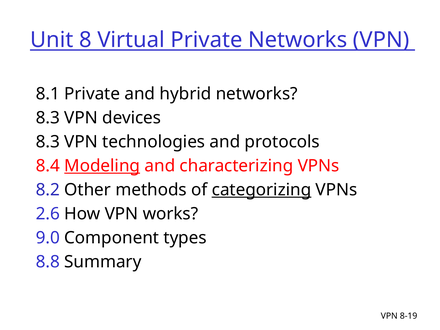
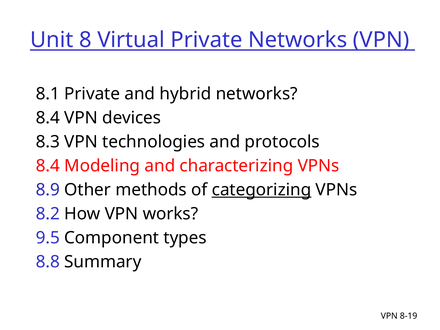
8.3: 8.3 -> 8.4 (48, 118)
Modeling underline: present -> none (102, 166)
8.2: 8.2 -> 8.9 (48, 190)
2.6: 2.6 -> 8.2 (48, 214)
9.0: 9.0 -> 9.5 (48, 238)
